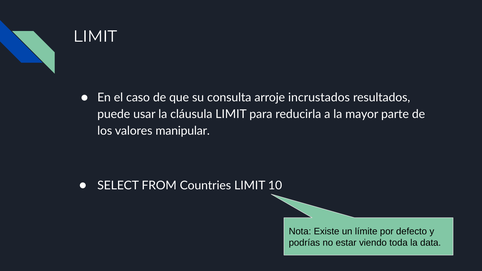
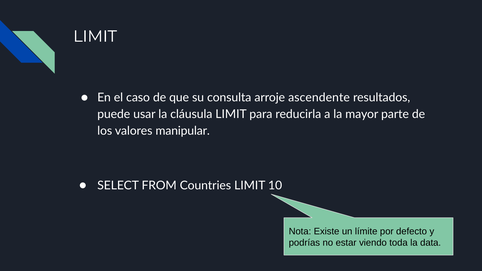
incrustados: incrustados -> ascendente (319, 98)
